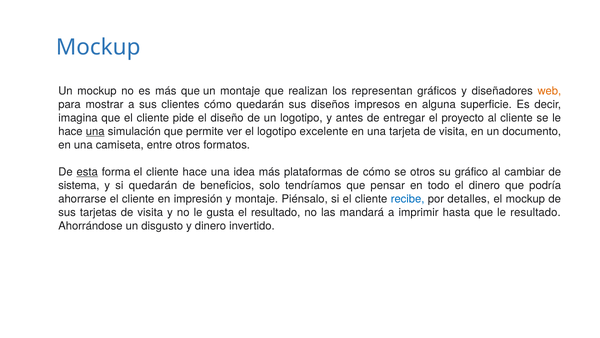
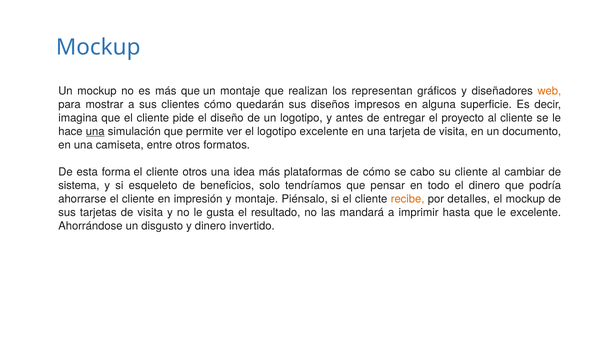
esta underline: present -> none (87, 172)
cliente hace: hace -> otros (195, 172)
se otros: otros -> cabo (423, 172)
su gráfico: gráfico -> cliente (471, 172)
si quedarán: quedarán -> esqueleto (153, 185)
recibe colour: blue -> orange (408, 199)
le resultado: resultado -> excelente (536, 212)
